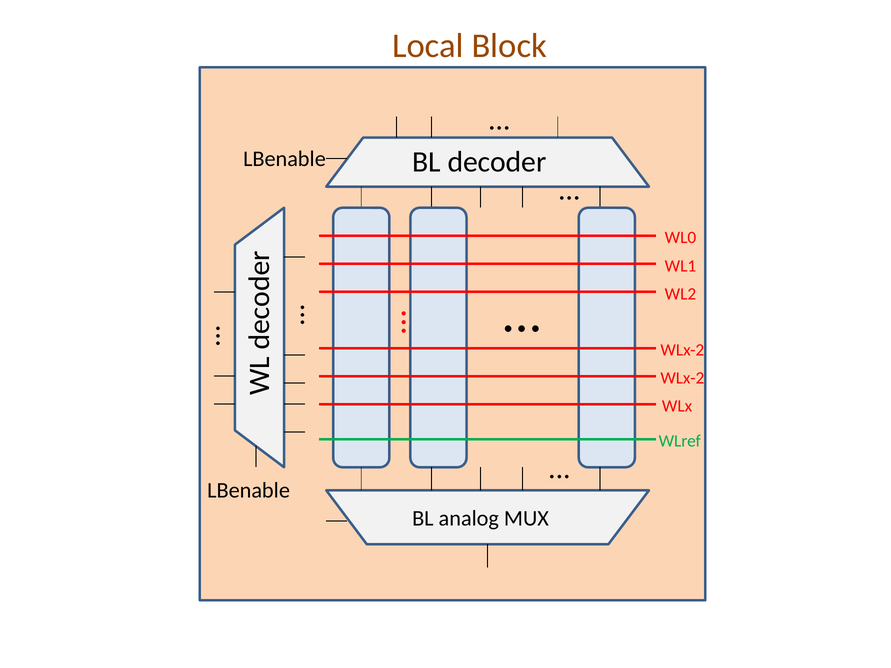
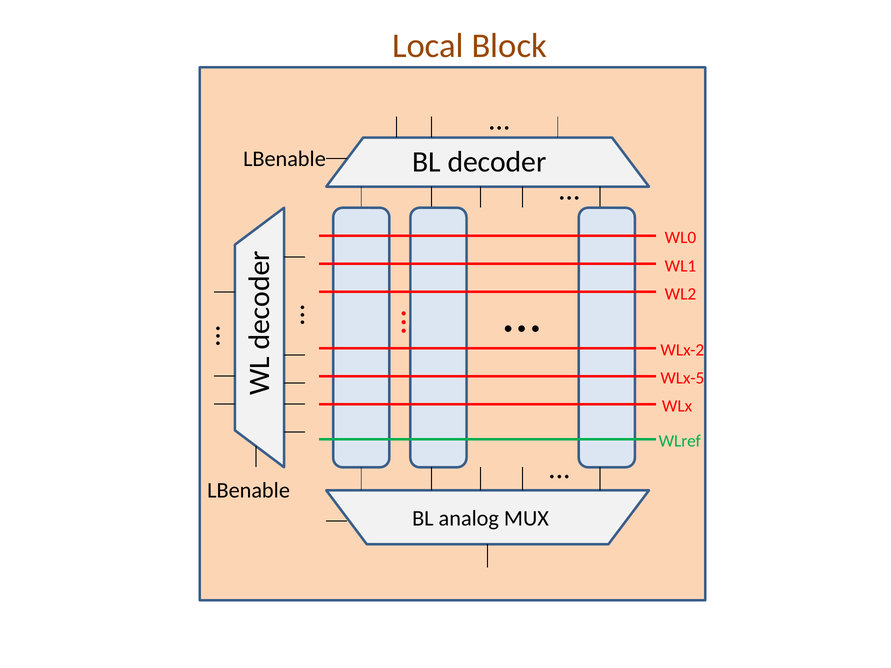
WLx-2: WLx-2 -> WLx-5 (682, 378)
